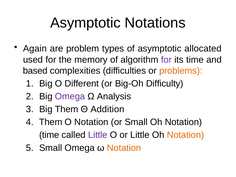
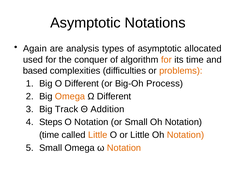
problem: problem -> analysis (83, 49)
memory: memory -> conquer (91, 60)
for colour: purple -> orange (166, 60)
Difficulty: Difficulty -> Process (165, 84)
Omega colour: purple -> orange (70, 96)
Ω Analysis: Analysis -> Different (114, 96)
Big Them: Them -> Track (67, 109)
Them: Them -> Steps (51, 122)
Little colour: purple -> orange (98, 135)
